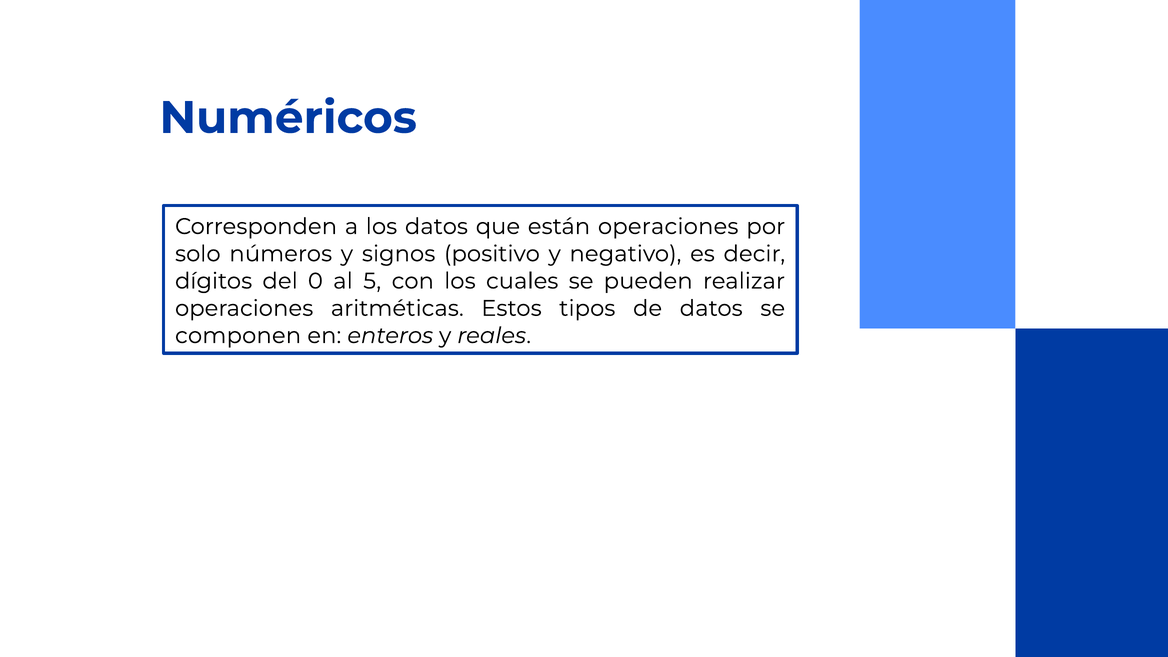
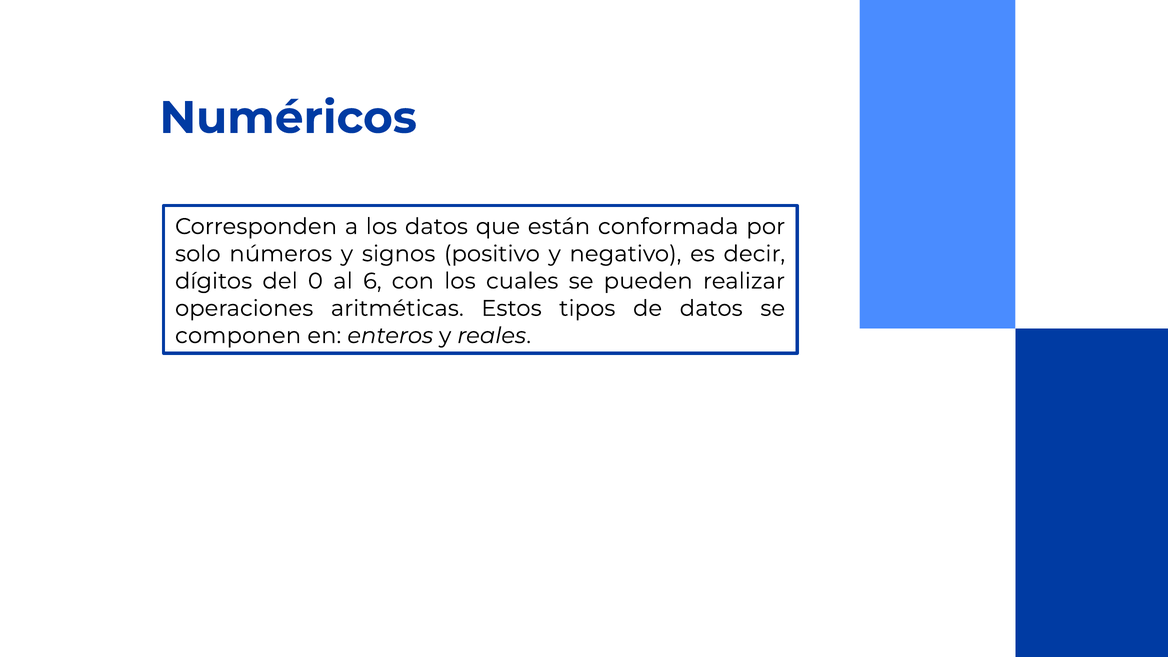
están operaciones: operaciones -> conformada (668, 227)
5: 5 -> 6 (372, 281)
